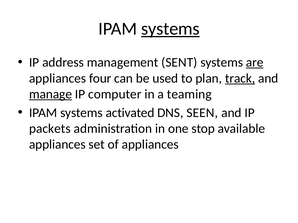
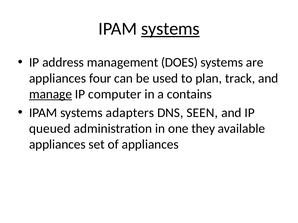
SENT: SENT -> DOES (179, 63)
are underline: present -> none (255, 63)
track underline: present -> none (240, 78)
teaming: teaming -> contains (189, 94)
activated: activated -> adapters (130, 113)
packets: packets -> queued (50, 129)
stop: stop -> they (203, 129)
